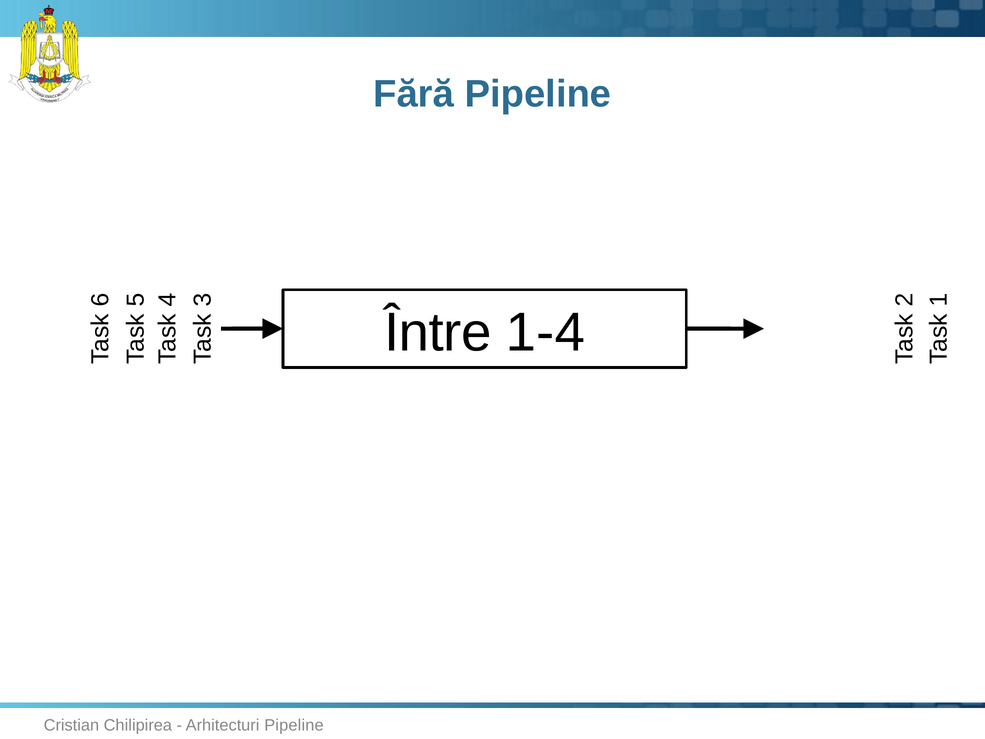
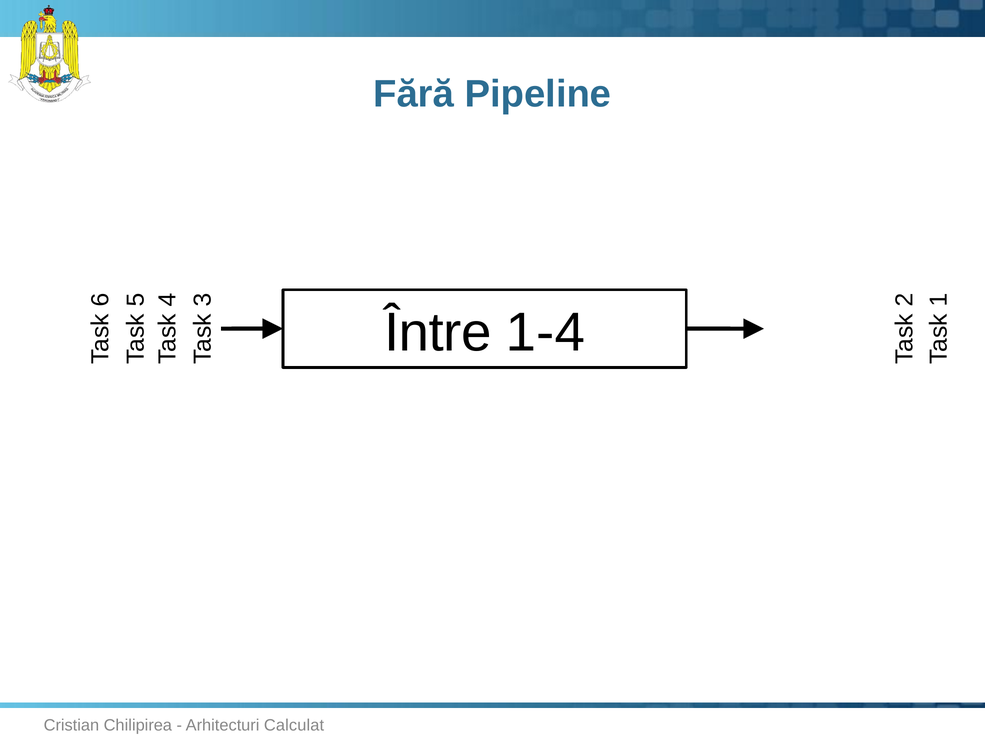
Arhitecturi Pipeline: Pipeline -> Calculat (294, 725)
